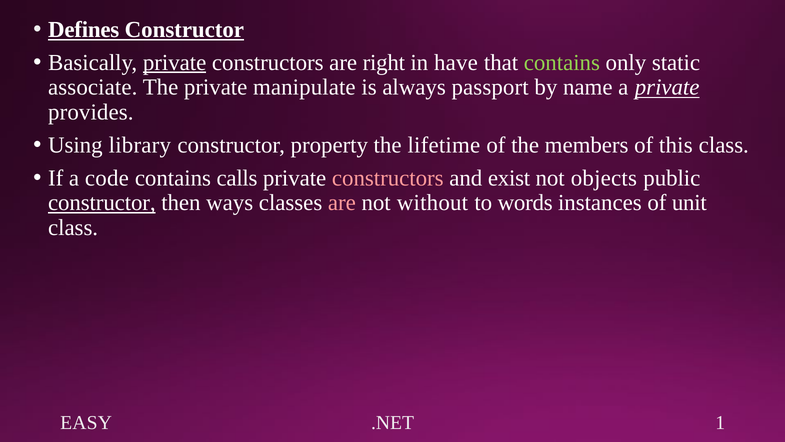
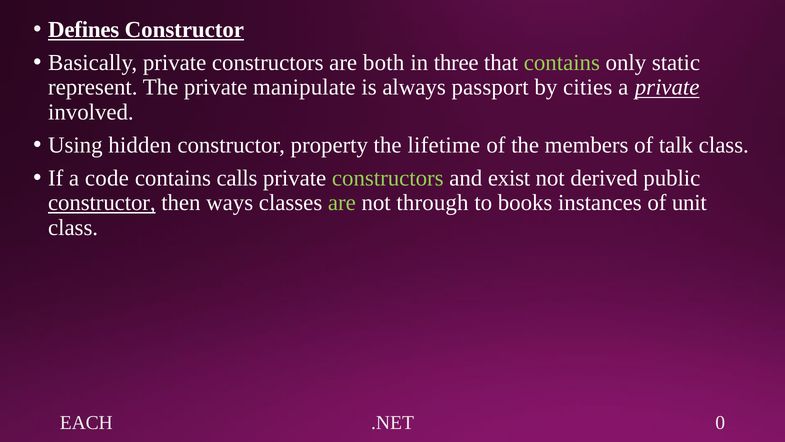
private underline: present -> none (175, 62)
right: right -> both (384, 62)
have: have -> three (456, 62)
associate: associate -> represent (93, 87)
name: name -> cities (588, 87)
provides: provides -> involved (91, 112)
library: library -> hidden (140, 145)
this: this -> talk (676, 145)
constructors colour: pink -> light green (388, 178)
objects: objects -> derived (604, 178)
are colour: pink -> light green (342, 203)
without: without -> through (432, 203)
words: words -> books (525, 203)
EASY: EASY -> EACH (86, 422)
1: 1 -> 0 (720, 422)
